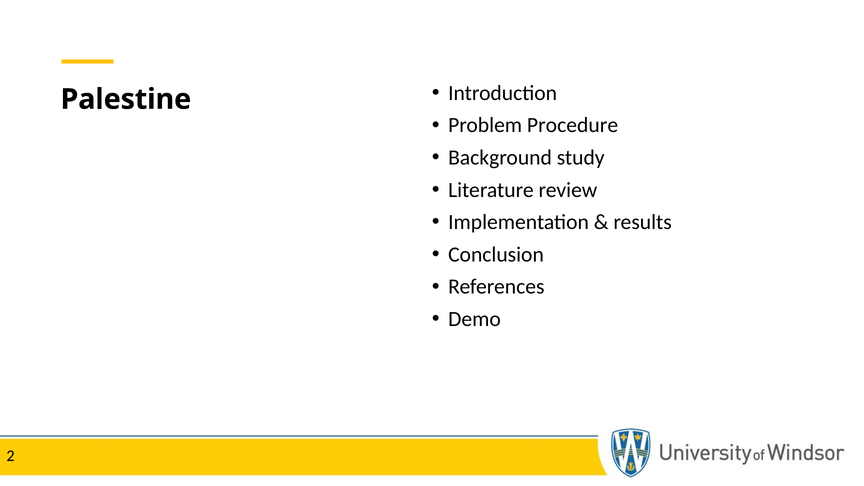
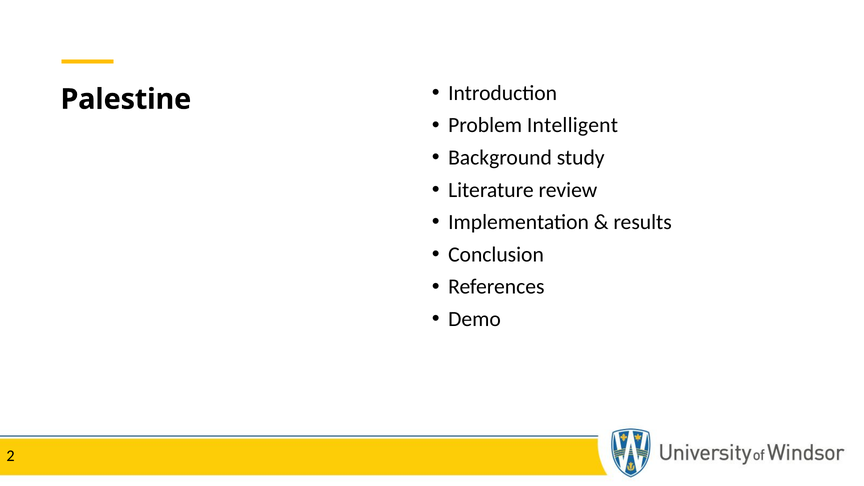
Procedure: Procedure -> Intelligent (572, 125)
